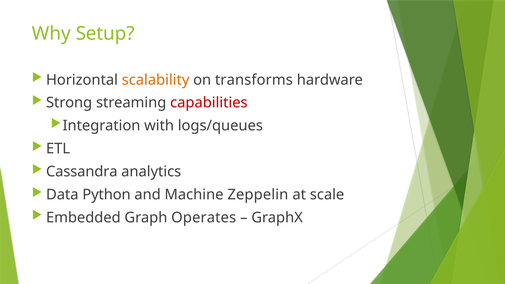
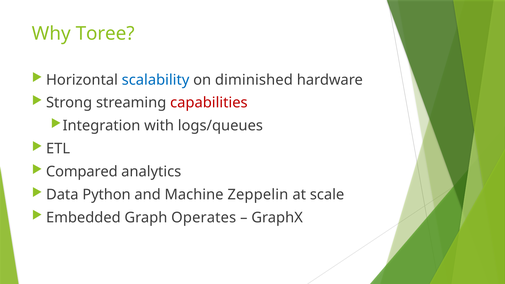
Setup: Setup -> Toree (105, 34)
scalability colour: orange -> blue (156, 80)
transforms: transforms -> diminished (254, 80)
Cassandra: Cassandra -> Compared (82, 172)
